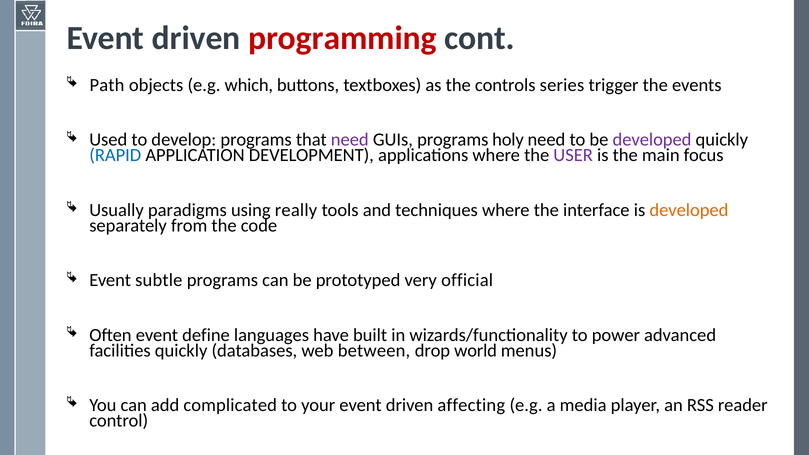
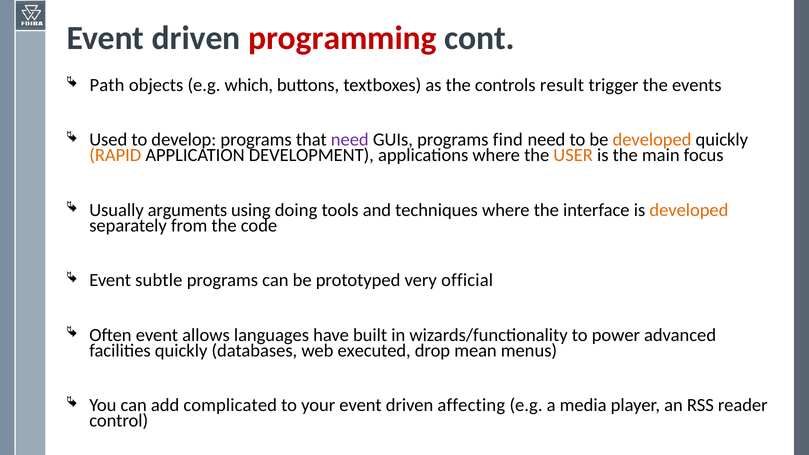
series: series -> result (562, 85)
holy: holy -> find (508, 140)
developed colour: purple -> orange (652, 140)
RAPID colour: blue -> orange (115, 155)
USER colour: purple -> orange (573, 155)
paradigms: paradigms -> arguments (187, 210)
really: really -> doing (296, 210)
define: define -> allows (206, 335)
between: between -> executed (374, 351)
world: world -> mean (476, 351)
